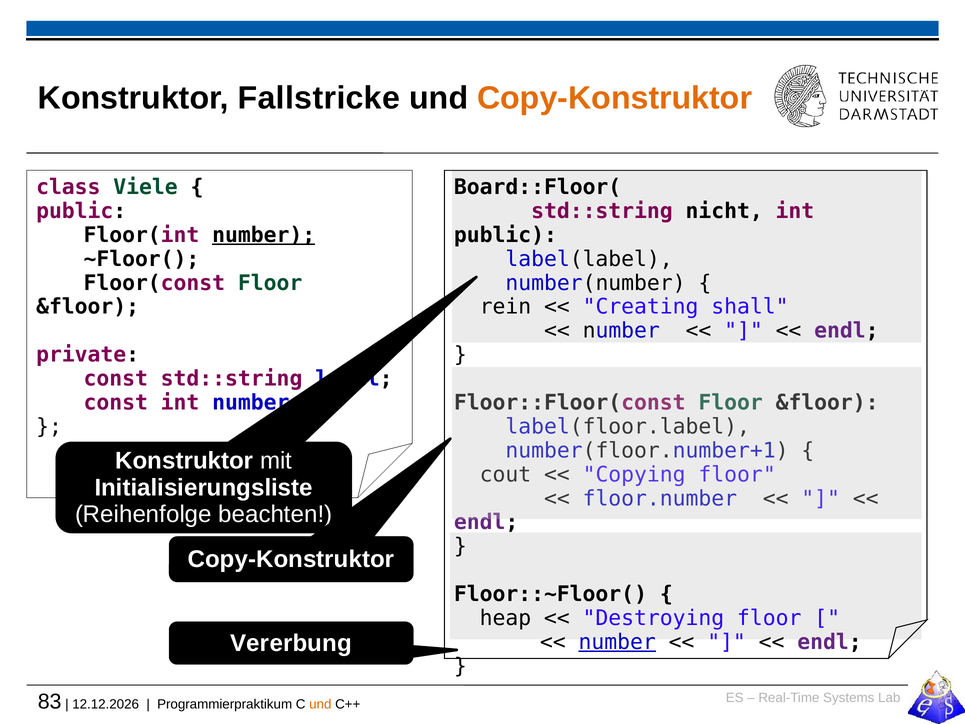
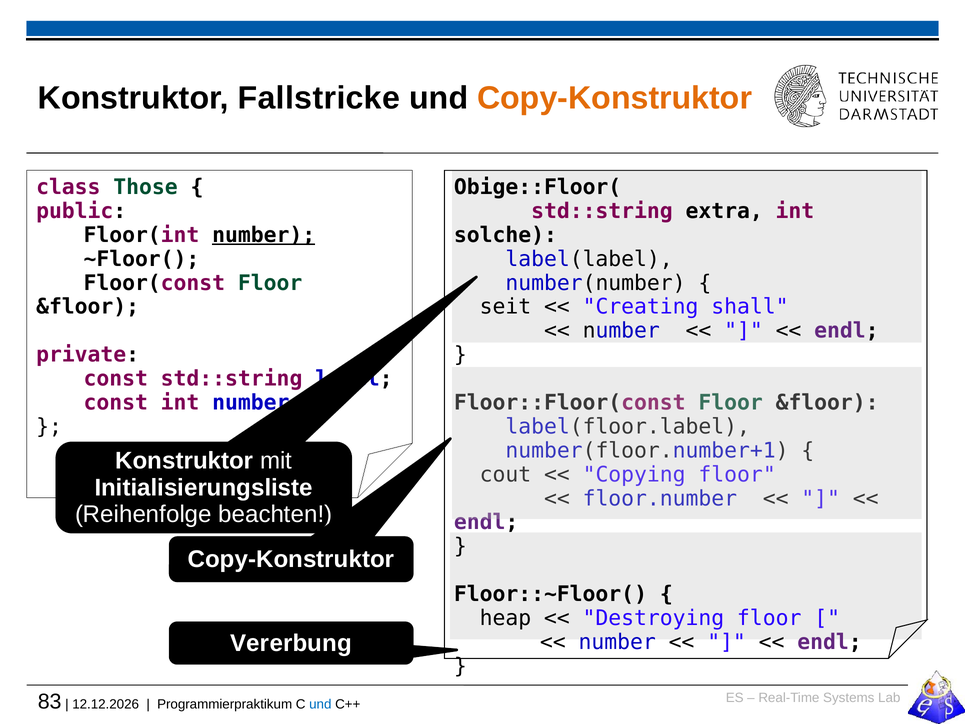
Viele: Viele -> Those (146, 187)
Board::Floor(: Board::Floor( -> Obige::Floor( (538, 187)
nicht: nicht -> extra (724, 211)
public: public -> solche (505, 235)
rein: rein -> seit (505, 307)
number underline: present -> none (617, 642)
und colour: orange -> blue (320, 704)
